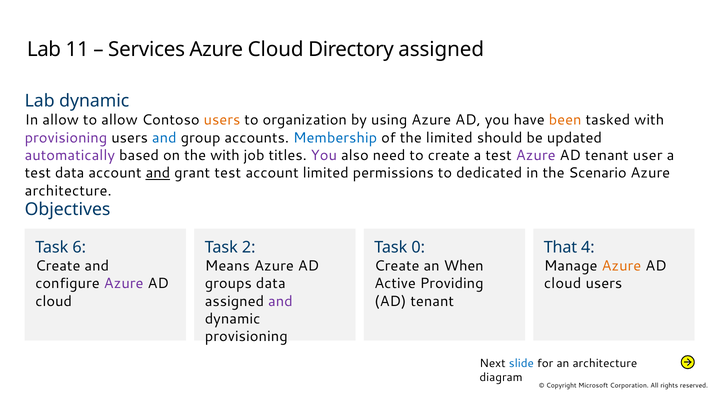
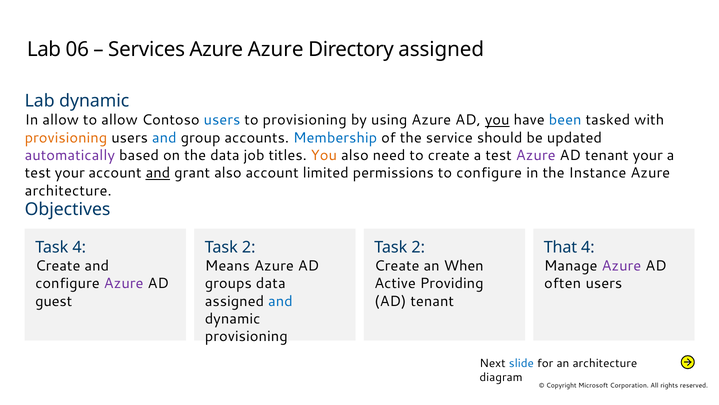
11: 11 -> 06 (77, 49)
Azure Cloud: Cloud -> Azure (276, 49)
users colour: orange -> blue (222, 120)
to organization: organization -> provisioning (305, 120)
you underline: none -> present (497, 120)
been colour: orange -> blue (565, 120)
provisioning colour: purple -> orange (66, 138)
the limited: limited -> service (449, 138)
the with: with -> data (225, 155)
You colour: purple -> orange (324, 155)
tenant user: user -> your (648, 155)
test data: data -> your (70, 173)
grant test: test -> also (228, 173)
to dedicated: dedicated -> configure (489, 173)
Scenario: Scenario -> Instance (597, 173)
Task 6: 6 -> 4 (79, 247)
0: 0 -> 2 (418, 247)
Azure colour: orange -> purple (621, 265)
cloud: cloud -> often (563, 283)
cloud: cloud -> guest (54, 301)
and colour: purple -> blue (280, 301)
